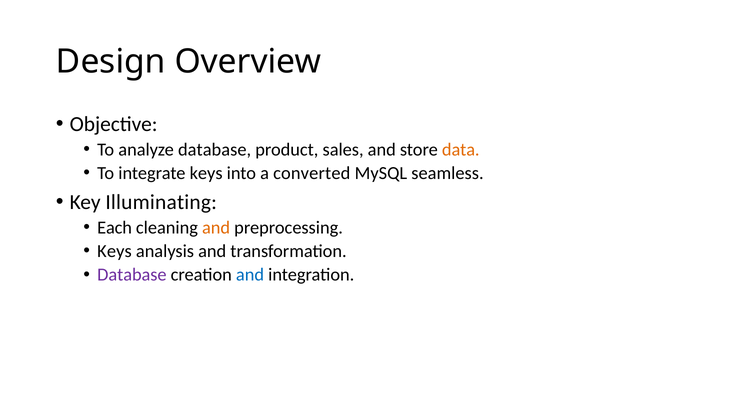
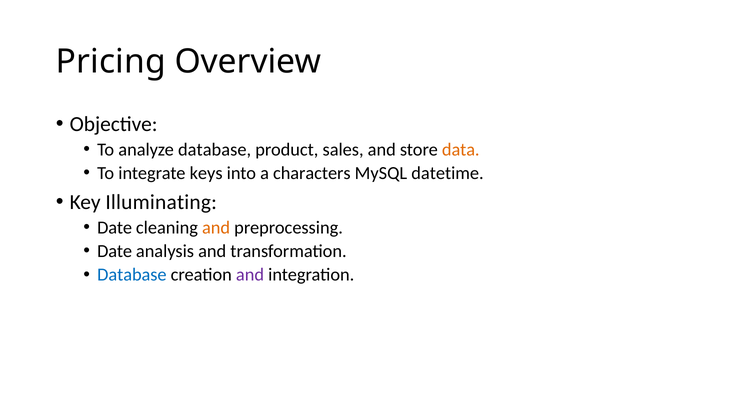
Design: Design -> Pricing (111, 62)
converted: converted -> characters (312, 173)
seamless: seamless -> datetime (448, 173)
Each: Each -> Date (115, 227)
Keys: Keys -> Date (115, 251)
Database colour: purple -> blue (132, 275)
and colour: blue -> purple (250, 275)
